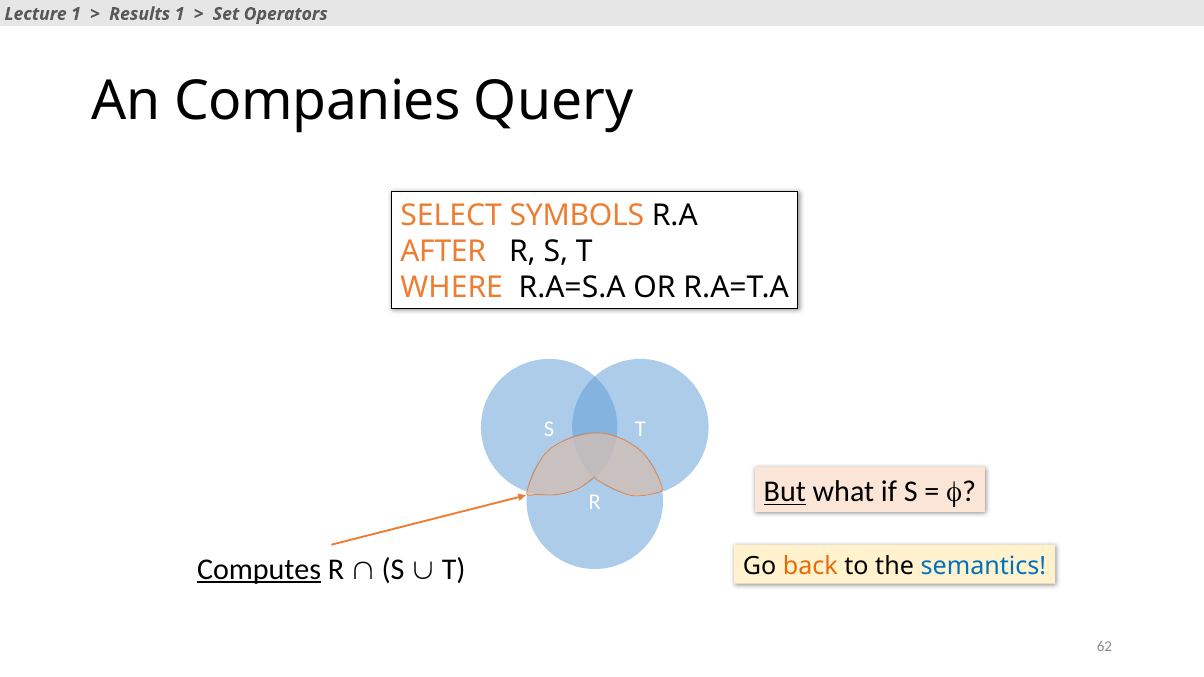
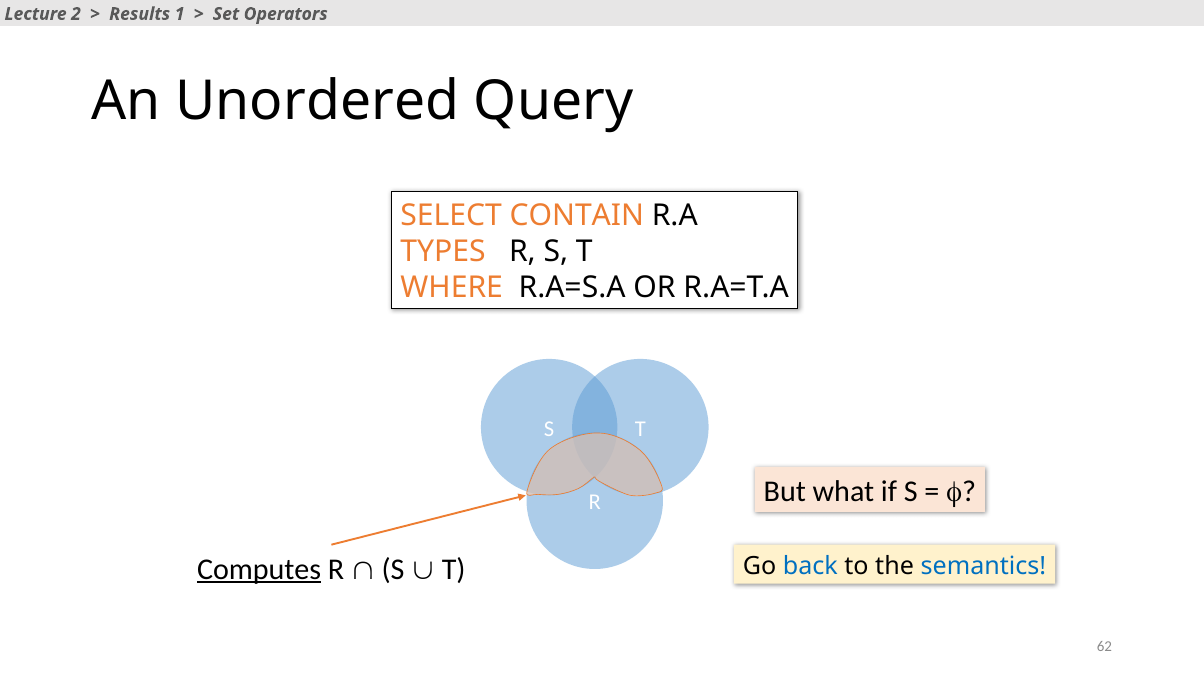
Lecture 1: 1 -> 2 (76, 14)
Companies: Companies -> Unordered (317, 101)
SYMBOLS: SYMBOLS -> CONTAIN (577, 216)
AFTER: AFTER -> TYPES (443, 252)
But underline: present -> none (785, 492)
back colour: orange -> blue (810, 566)
